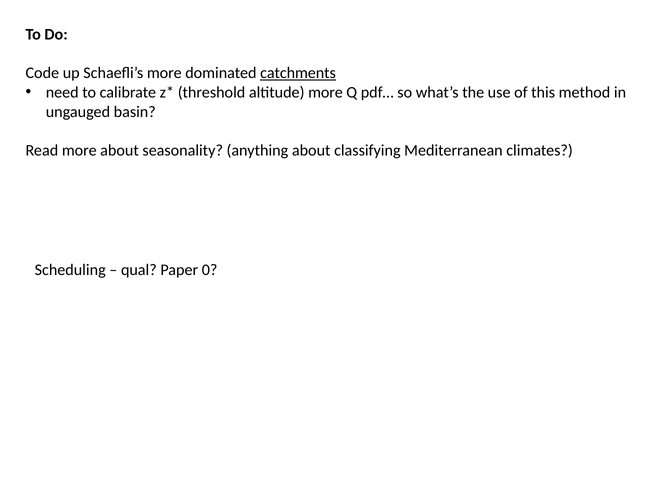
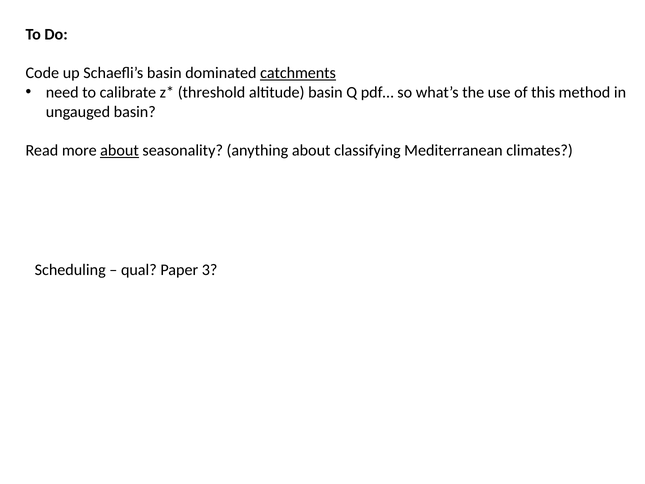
Schaefli’s more: more -> basin (164, 73)
altitude more: more -> basin (325, 92)
about underline: none -> present (120, 150)
0: 0 -> 3 (210, 270)
